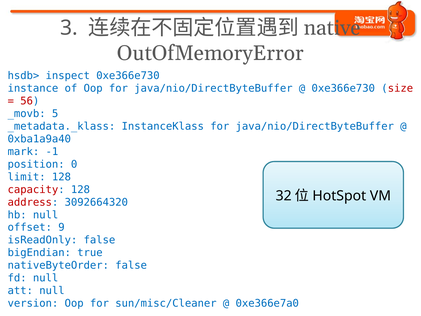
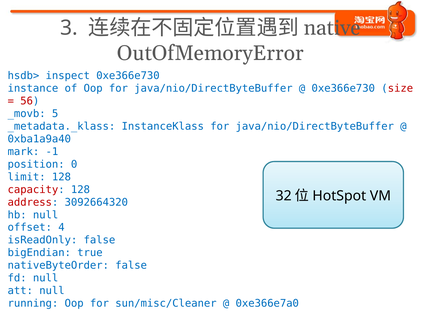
9: 9 -> 4 (61, 227)
version: version -> running (33, 303)
